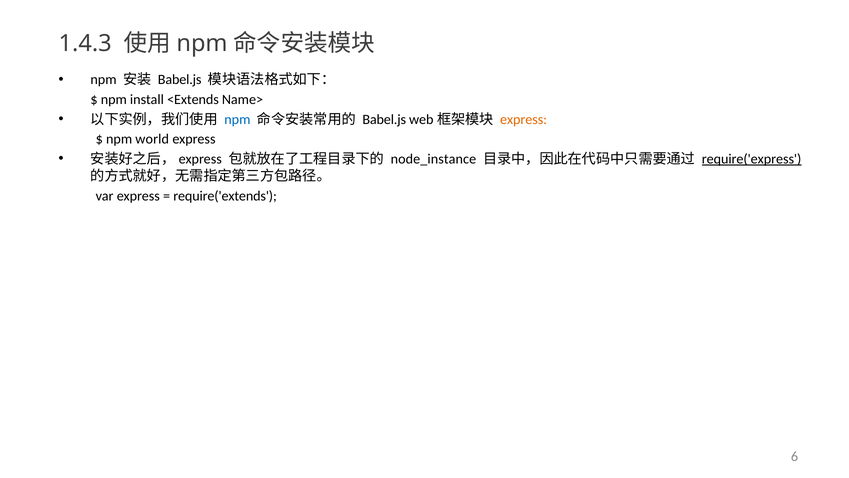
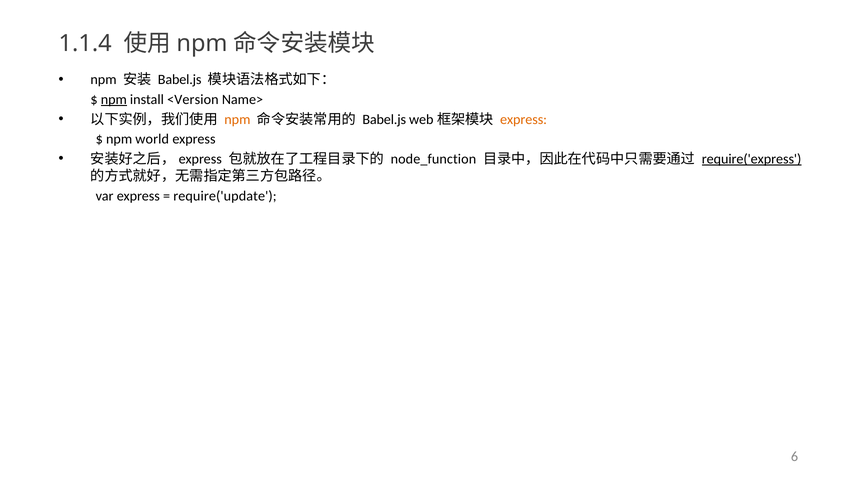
1.4.3: 1.4.3 -> 1.1.4 (85, 44)
npm underline: none -> present (114, 99)
<Extends: <Extends -> <Version (193, 99)
npm colour: blue -> orange (237, 119)
node_instance: node_instance -> node_function (433, 159)
require('extends: require('extends -> require('update (225, 196)
